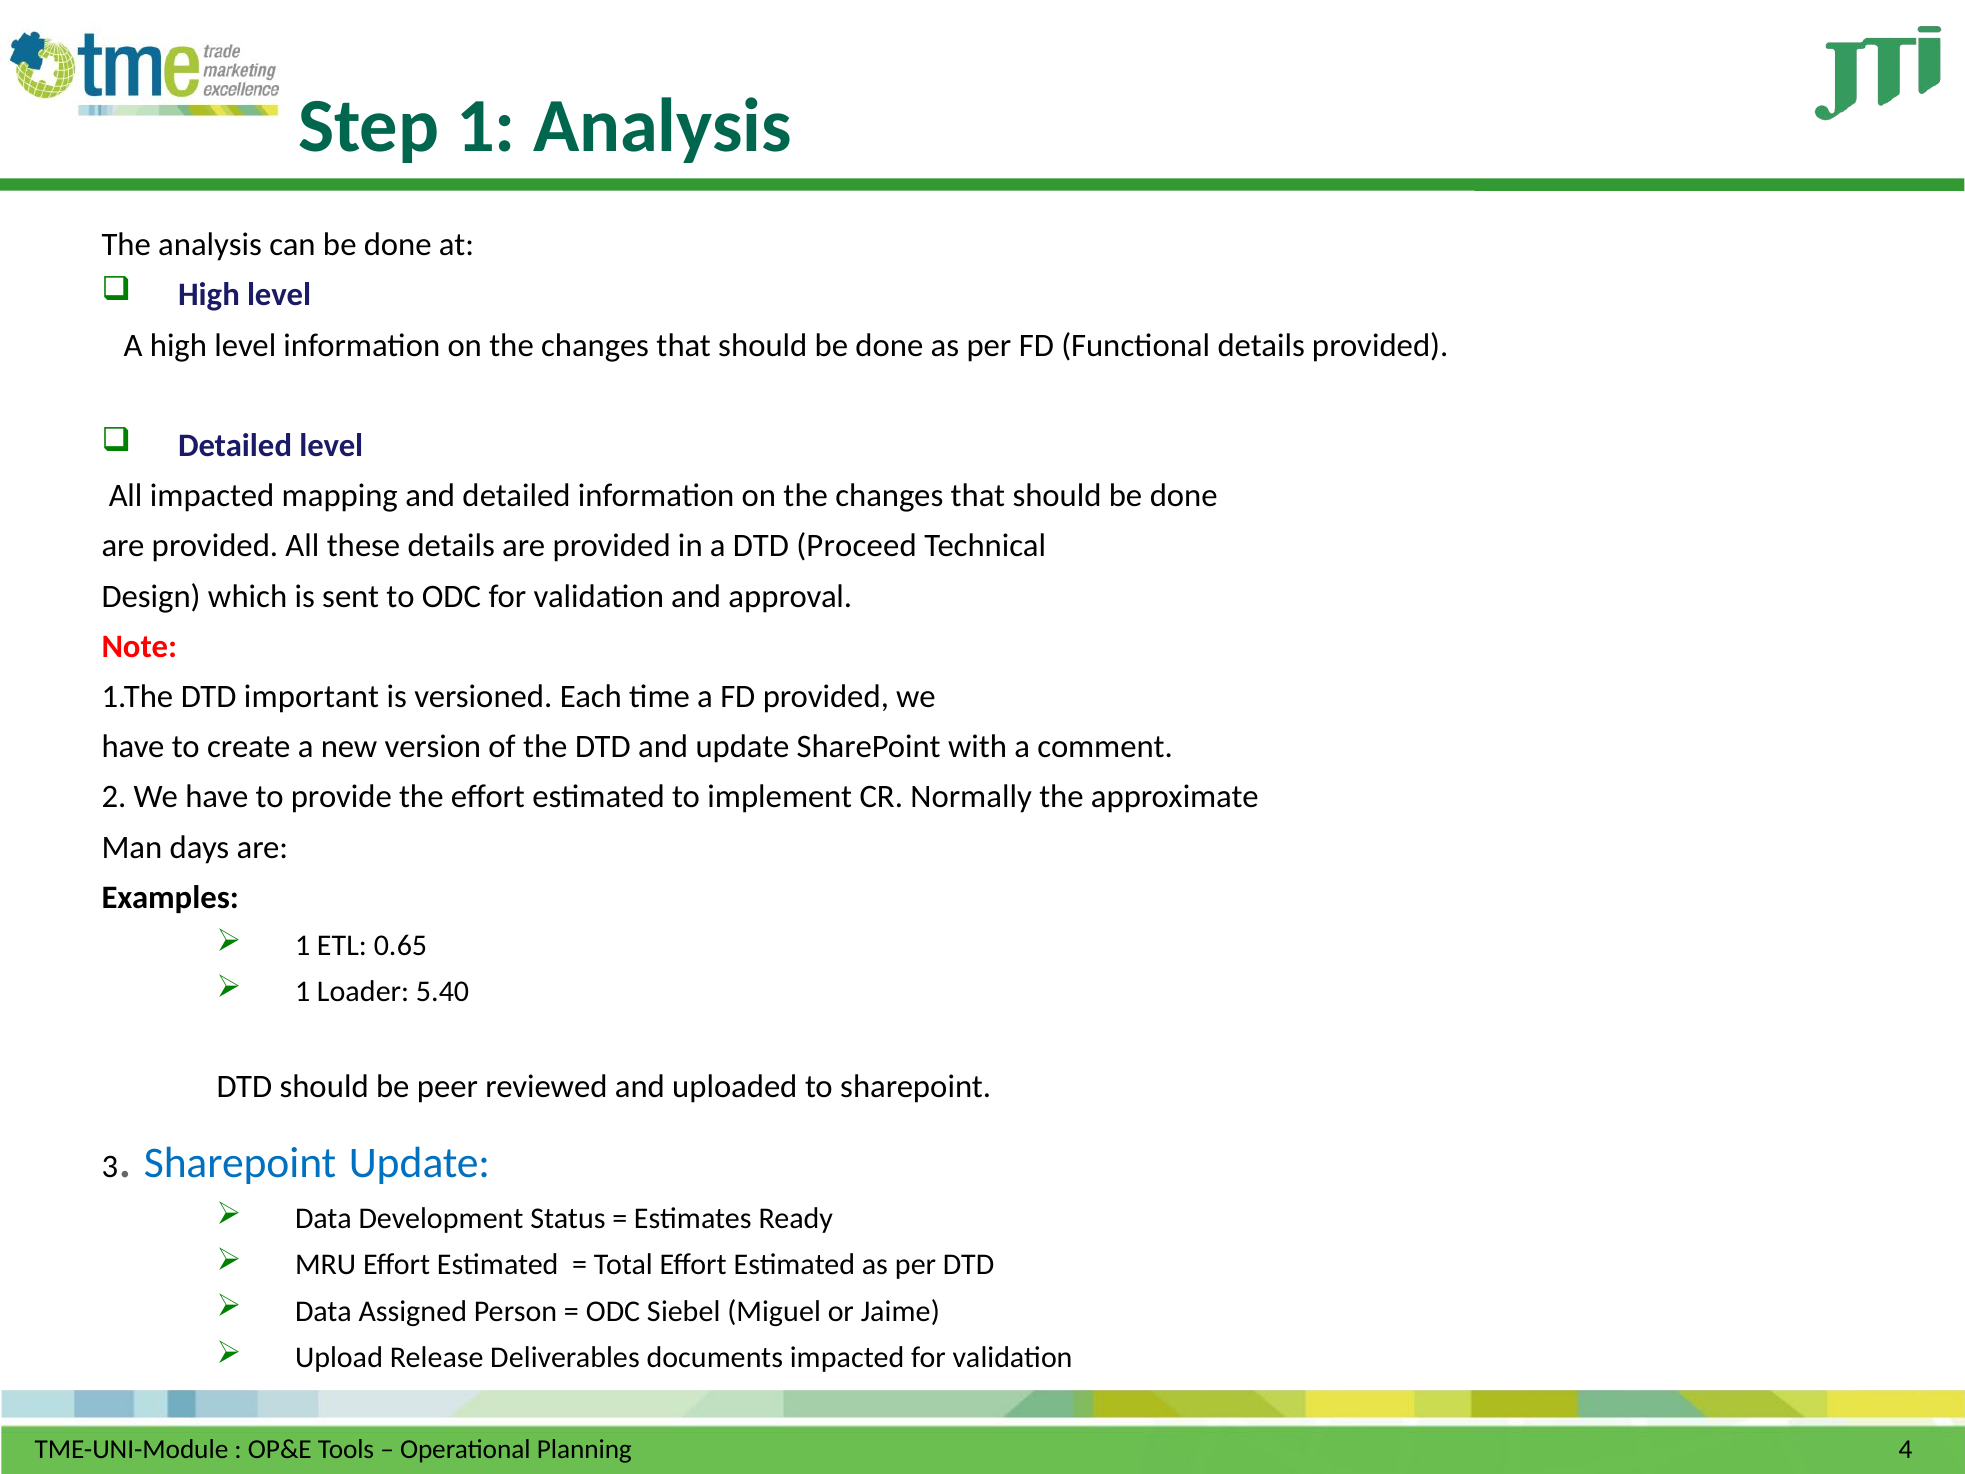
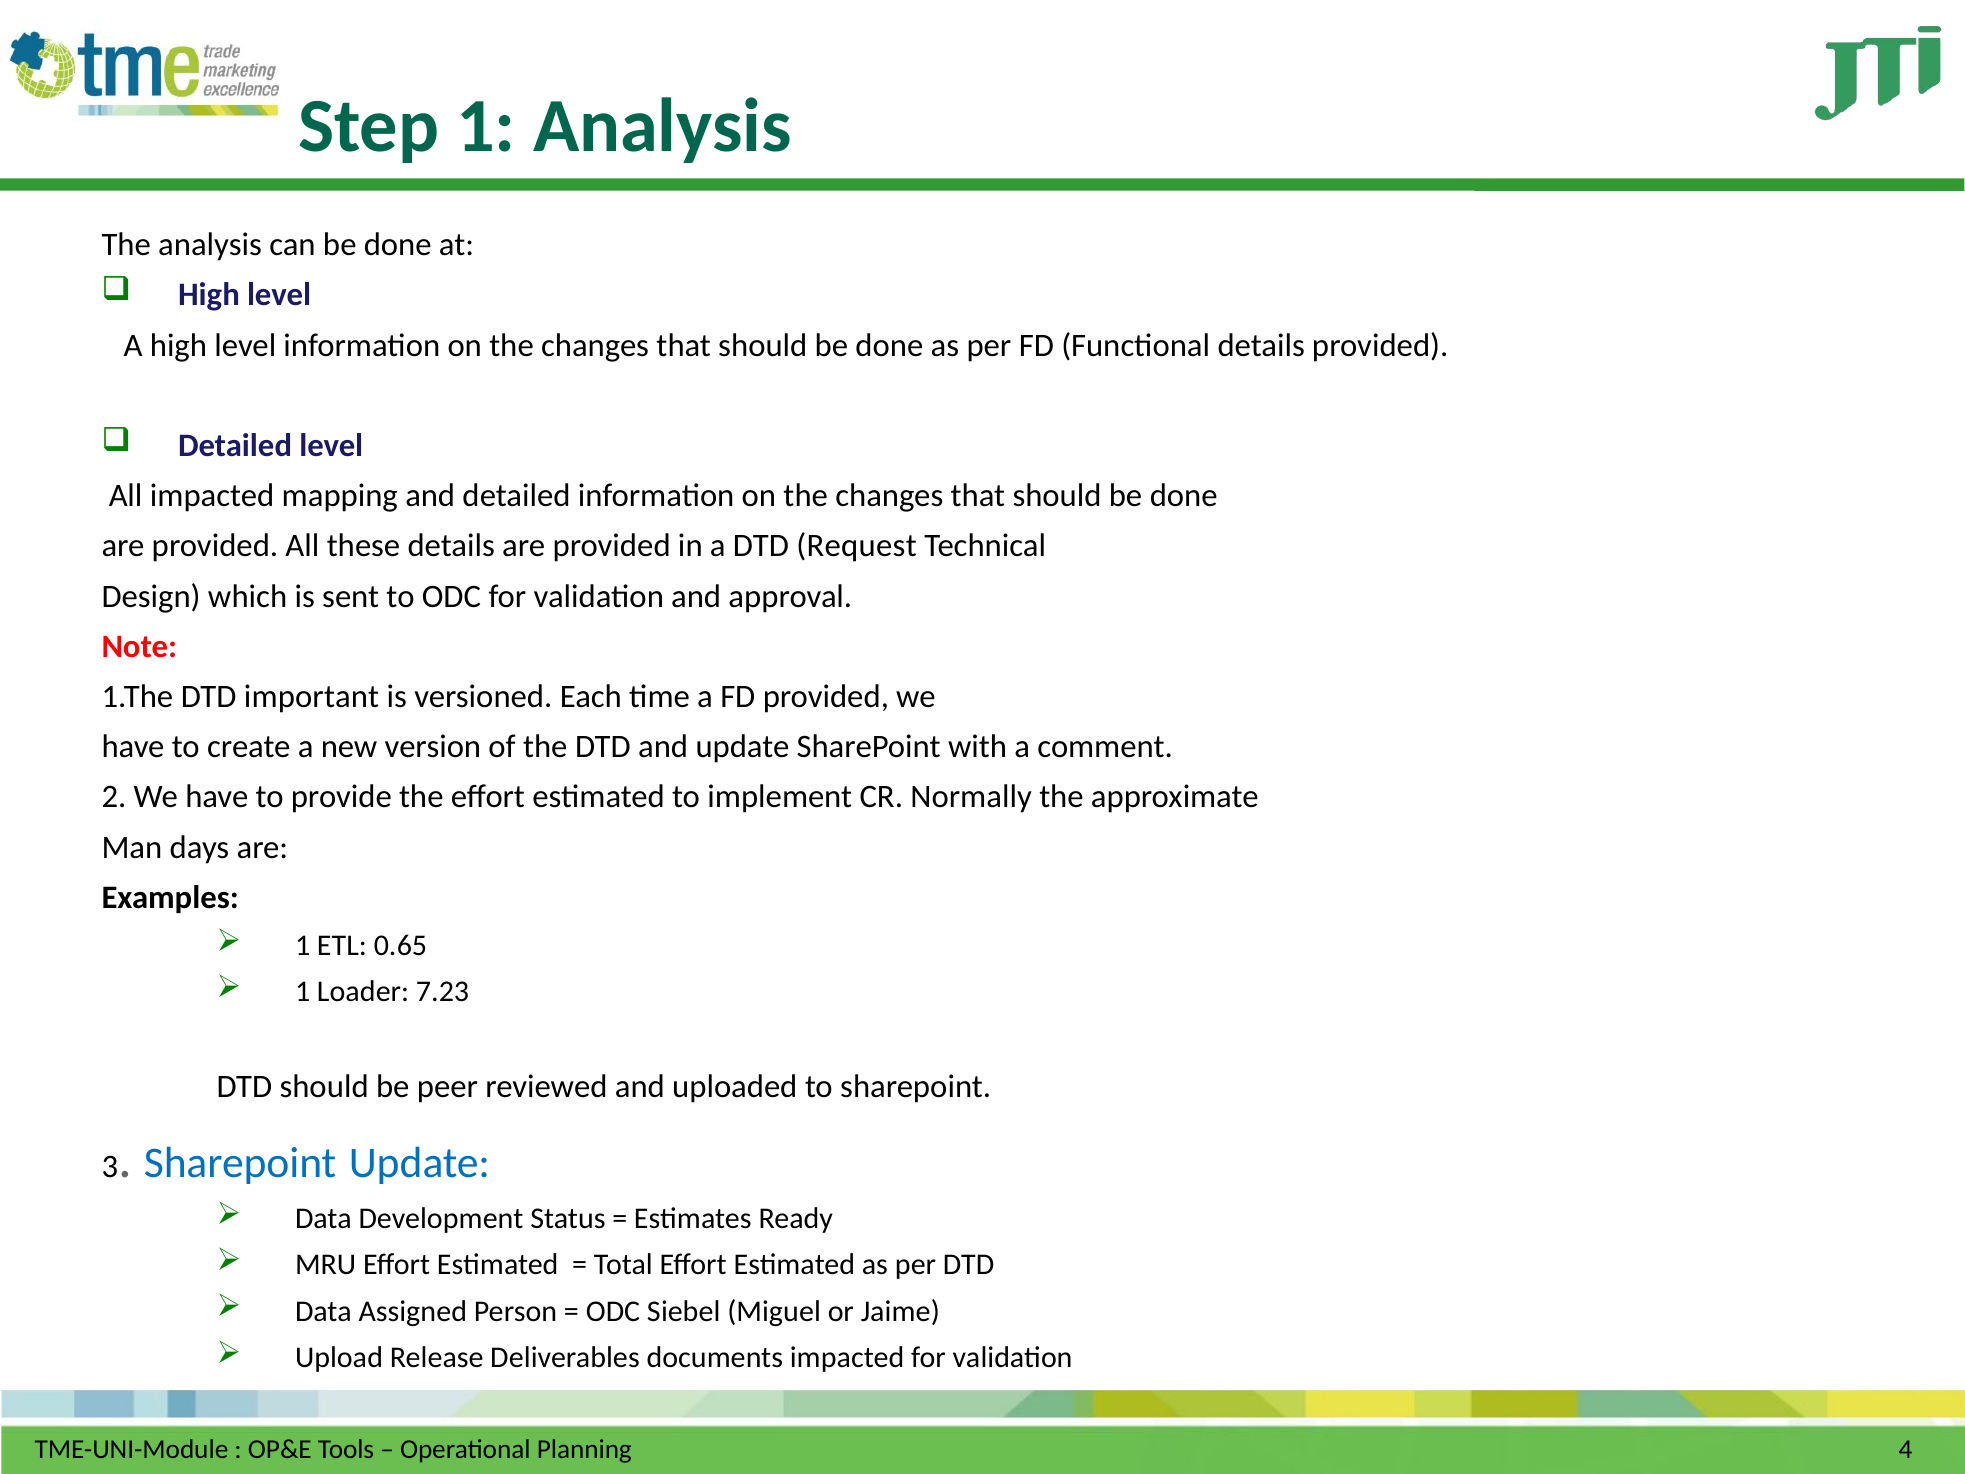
Proceed: Proceed -> Request (857, 546)
5.40: 5.40 -> 7.23 (443, 992)
